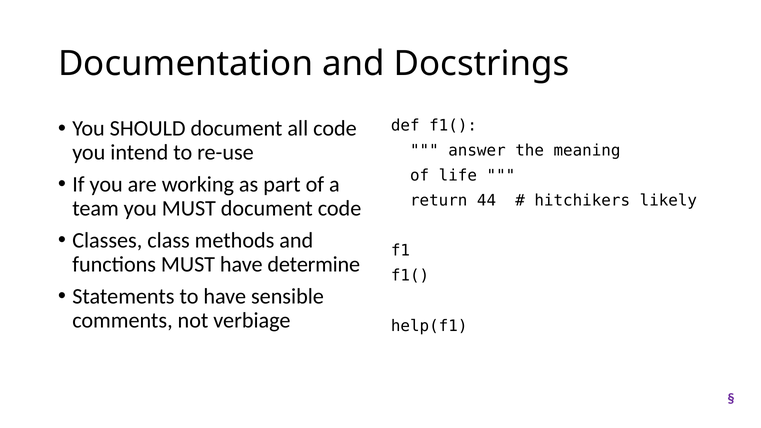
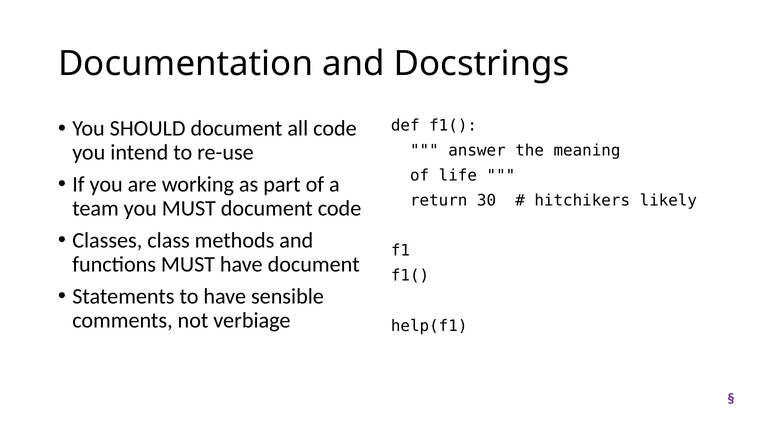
44: 44 -> 30 (487, 201)
have determine: determine -> document (314, 264)
